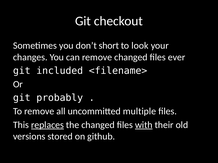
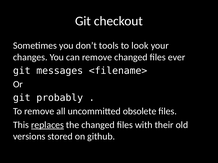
short: short -> tools (109, 46)
included: included -> messages (60, 71)
multiple: multiple -> obsolete (140, 112)
with underline: present -> none (144, 125)
